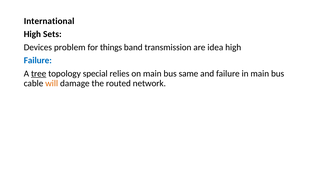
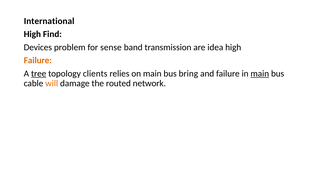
Sets: Sets -> Find (52, 34)
things: things -> sense (111, 47)
Failure colour: blue -> orange (38, 60)
special: special -> clients (95, 73)
same: same -> bring (188, 73)
main underline: none -> present (260, 73)
